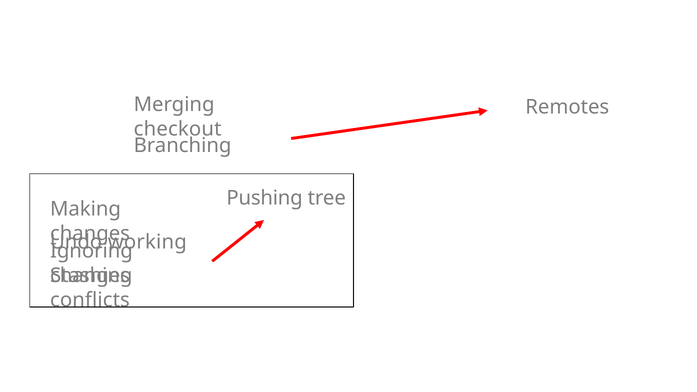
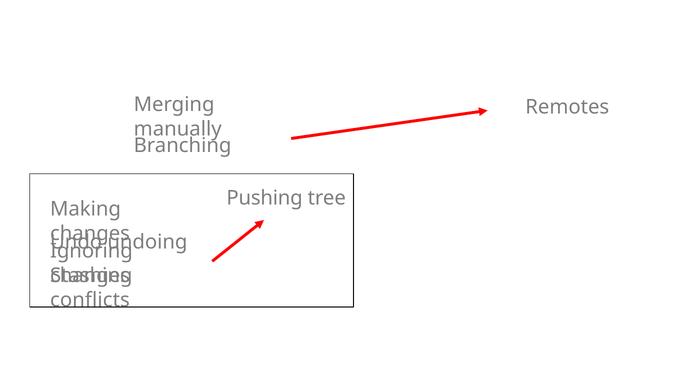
checkout: checkout -> manually (178, 129)
working: working -> undoing (147, 242)
